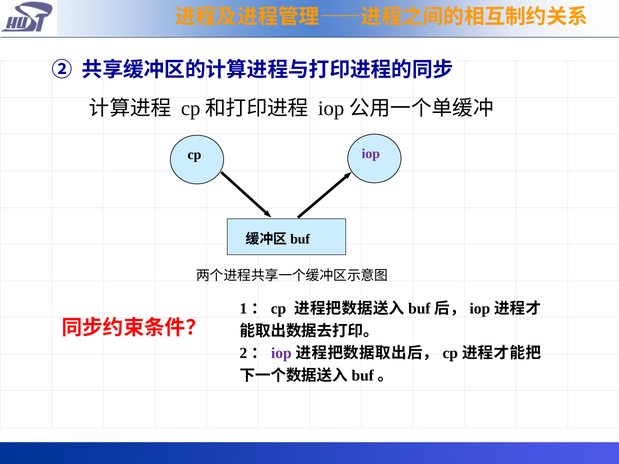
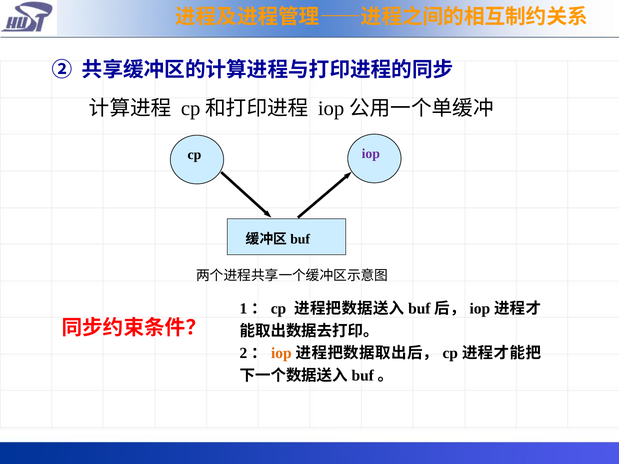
iop colour: purple -> orange (281, 353)
